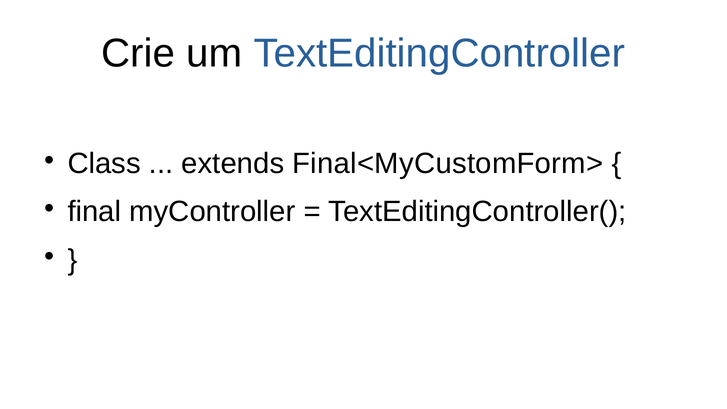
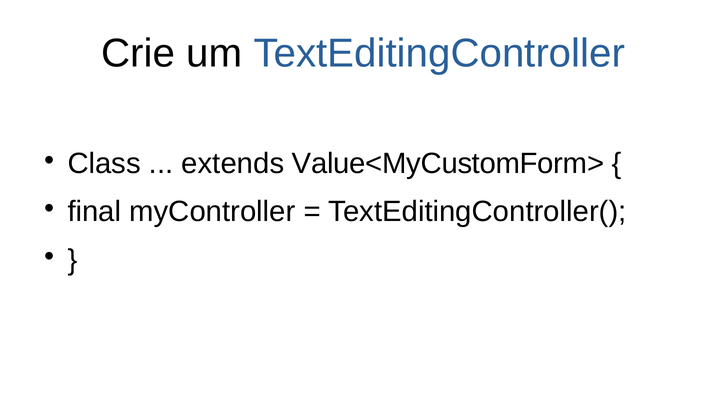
Final<MyCustomForm>: Final<MyCustomForm> -> Value<MyCustomForm> (448, 163)
